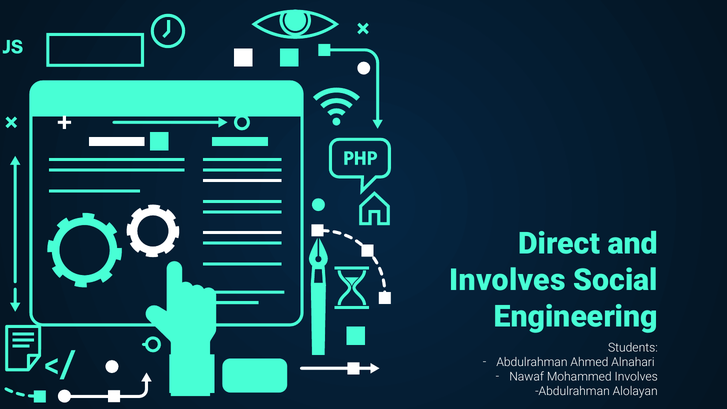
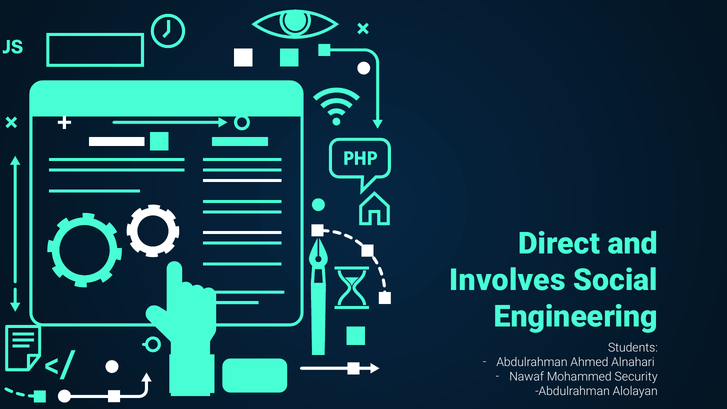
Mohammed Involves: Involves -> Security (636, 377)
